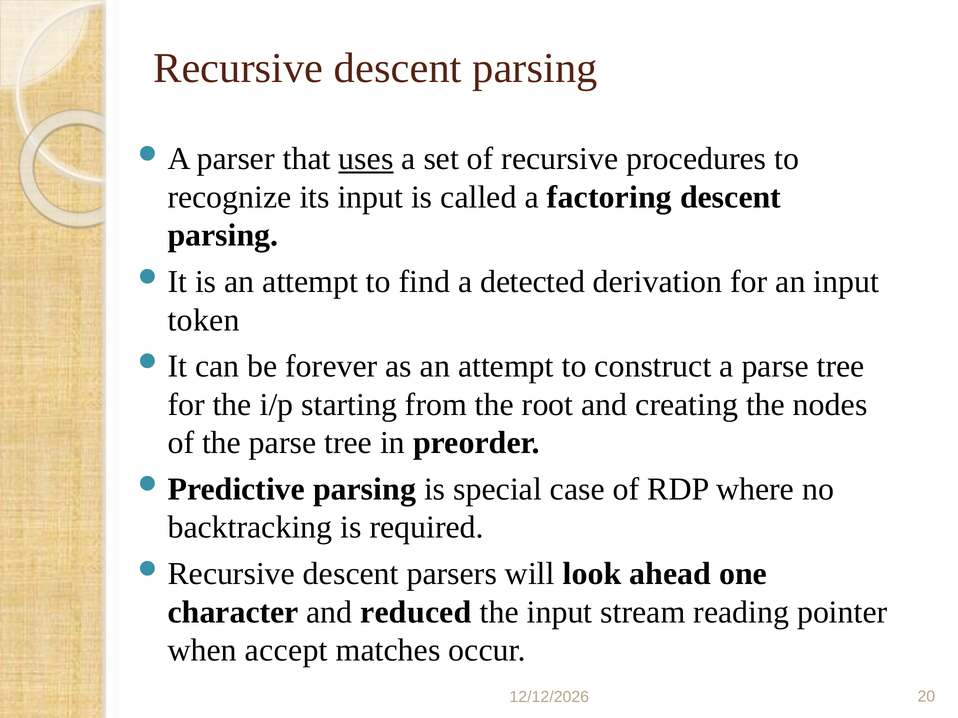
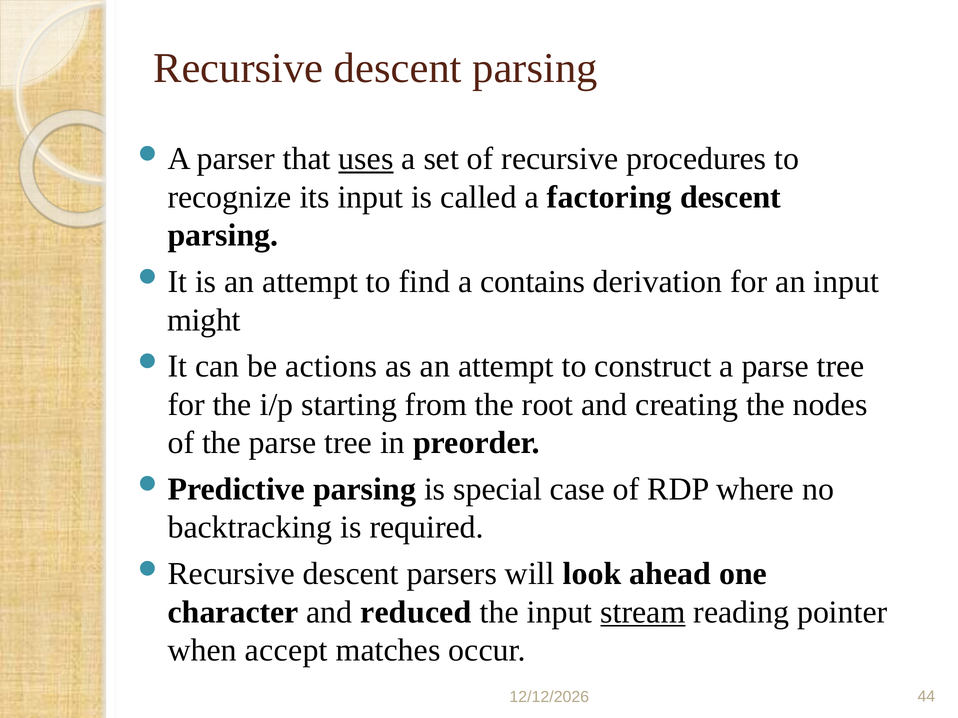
detected: detected -> contains (533, 282)
token: token -> might (204, 320)
forever: forever -> actions (331, 367)
stream underline: none -> present (643, 612)
20: 20 -> 44 (926, 697)
